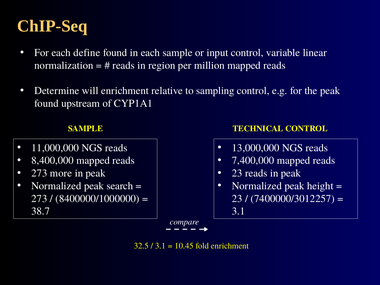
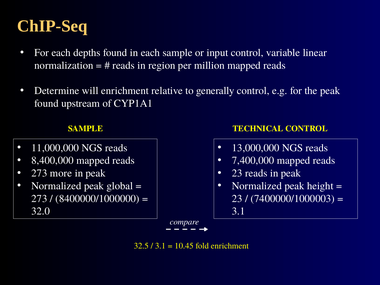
define: define -> depths (87, 53)
sampling: sampling -> generally (215, 91)
search: search -> global (120, 186)
7400000/3012257: 7400000/3012257 -> 7400000/1000003 (293, 199)
38.7: 38.7 -> 32.0 (41, 211)
